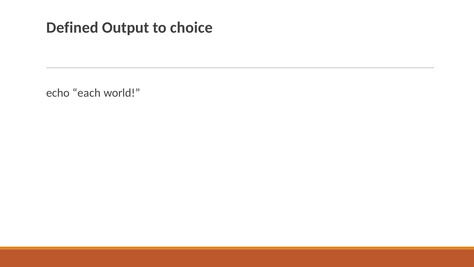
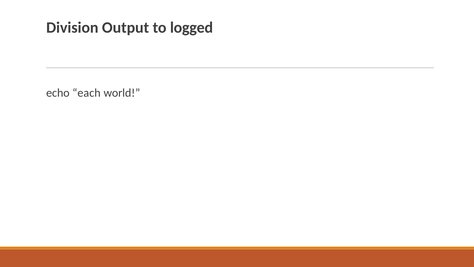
Defined: Defined -> Division (72, 27)
choice: choice -> logged (191, 27)
